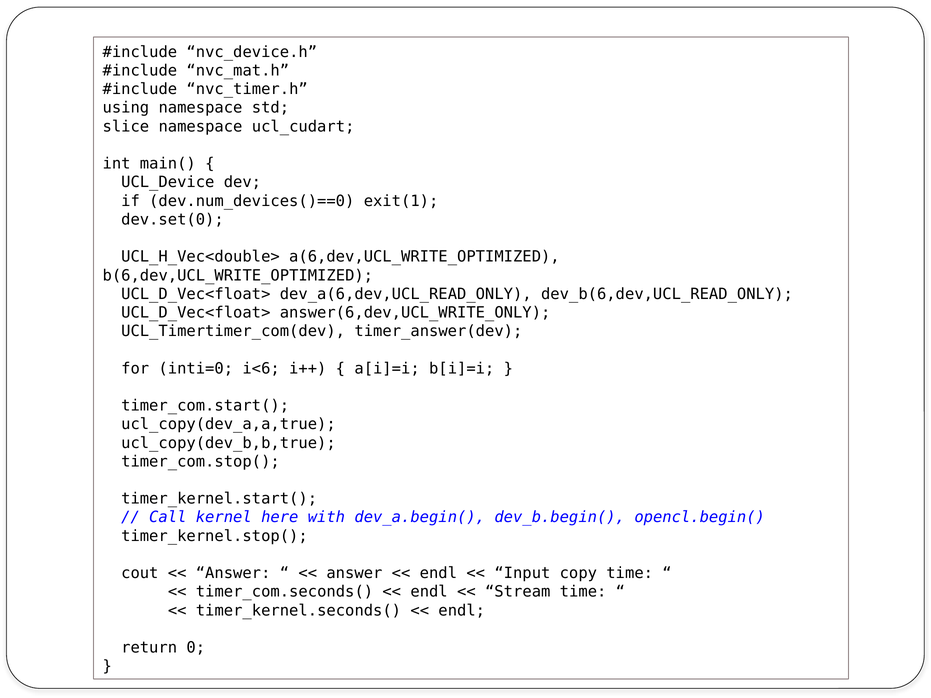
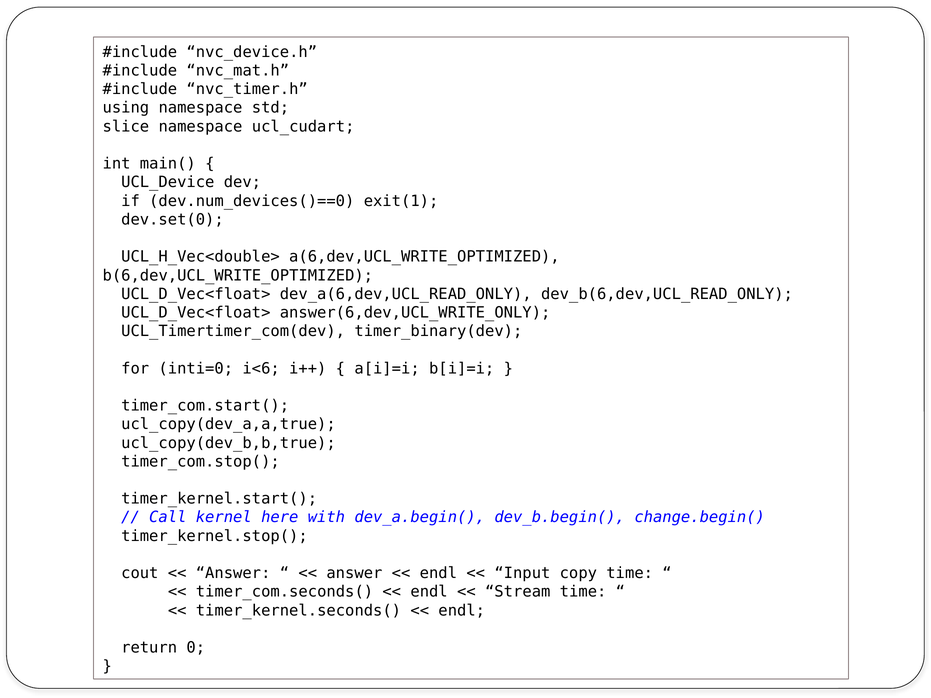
timer_answer(dev: timer_answer(dev -> timer_binary(dev (438, 331)
opencl.begin(: opencl.begin( -> change.begin( (700, 518)
